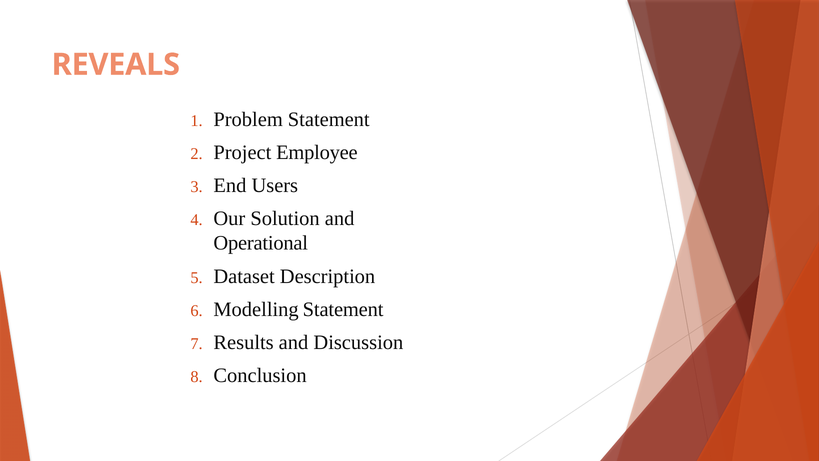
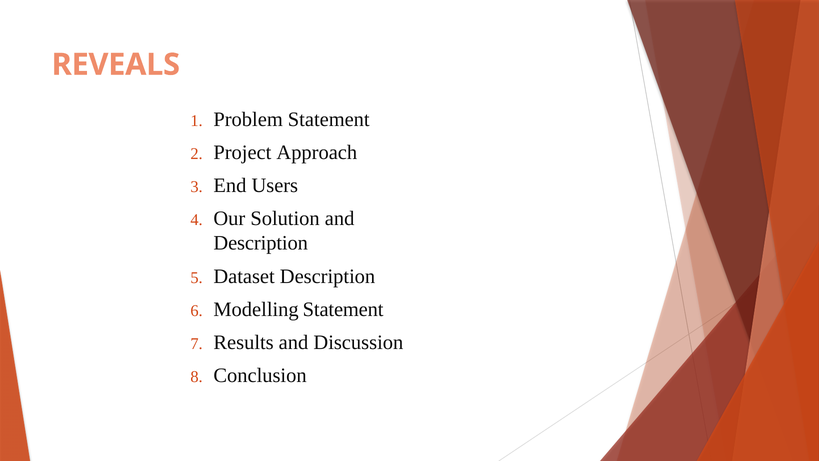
Employee: Employee -> Approach (317, 152)
Operational: Operational -> Description (261, 243)
